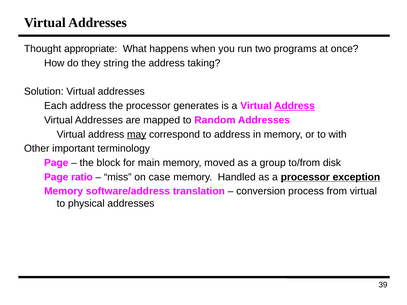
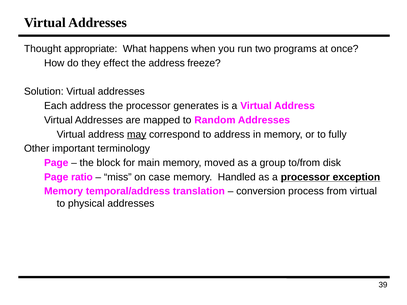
string: string -> effect (116, 63)
taking: taking -> freeze (204, 63)
Address underline: present -> none (295, 106)
with: with -> fully (338, 134)
software/address: software/address -> temporal/address (128, 191)
